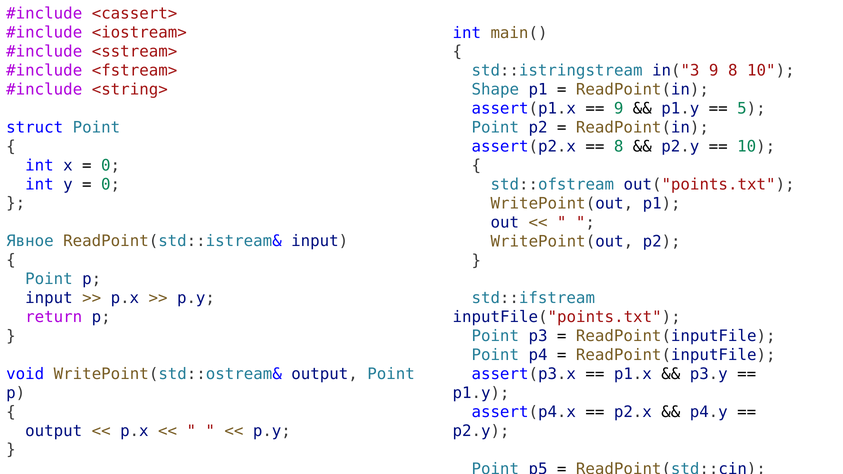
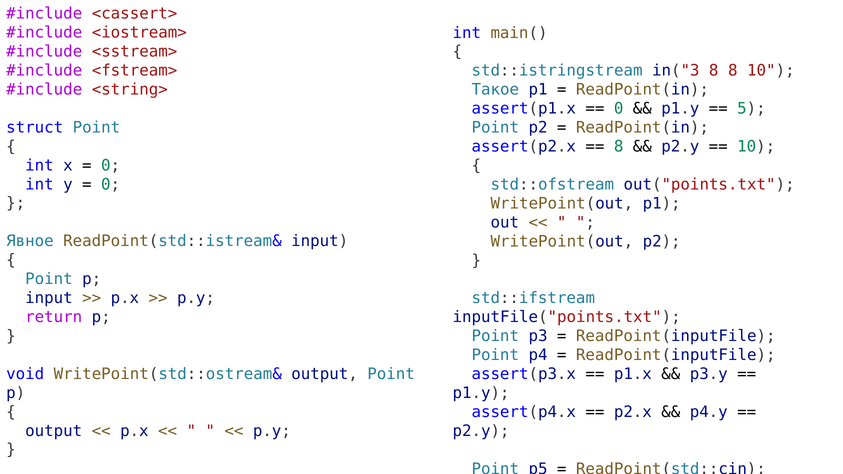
in("3 9: 9 -> 8 (714, 71)
Shape: Shape -> Такое (495, 90)
9: 9 -> 0 (619, 109)
